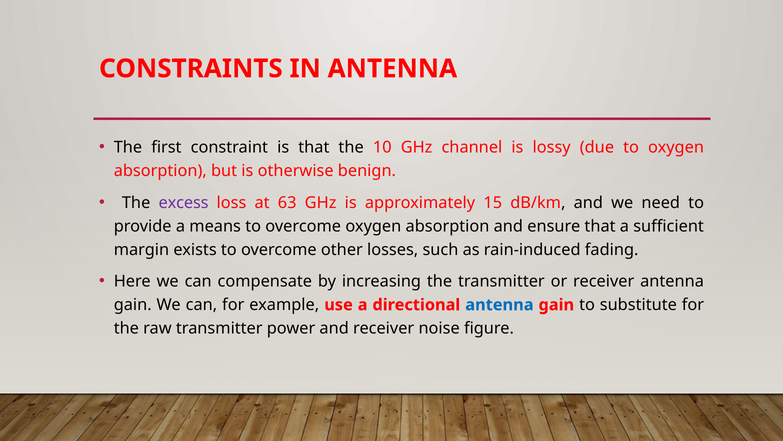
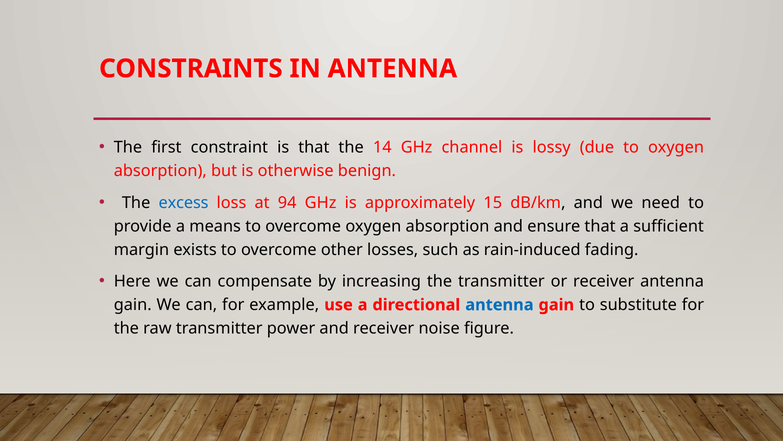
10: 10 -> 14 (382, 147)
excess colour: purple -> blue (184, 202)
63: 63 -> 94 (287, 202)
